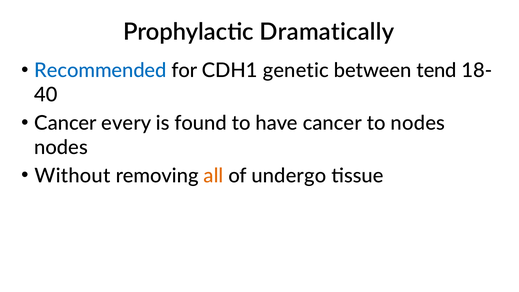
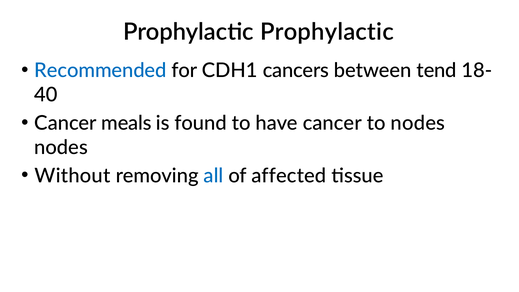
Prophylactic Dramatically: Dramatically -> Prophylactic (327, 32)
genetic: genetic -> cancers (296, 71)
every: every -> meals (126, 123)
all colour: orange -> blue (213, 176)
undergo: undergo -> affected (289, 176)
